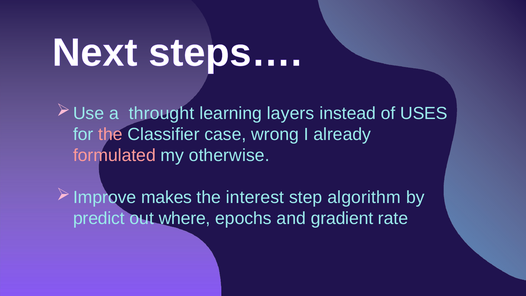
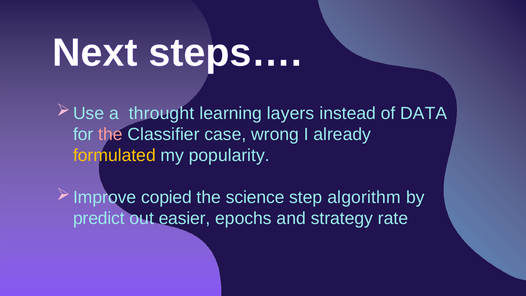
USES: USES -> DATA (424, 113)
formulated colour: pink -> yellow (114, 155)
otherwise: otherwise -> popularity (229, 155)
makes: makes -> copied (167, 197)
interest: interest -> science (255, 197)
where: where -> easier (185, 218)
gradient: gradient -> strategy (342, 218)
